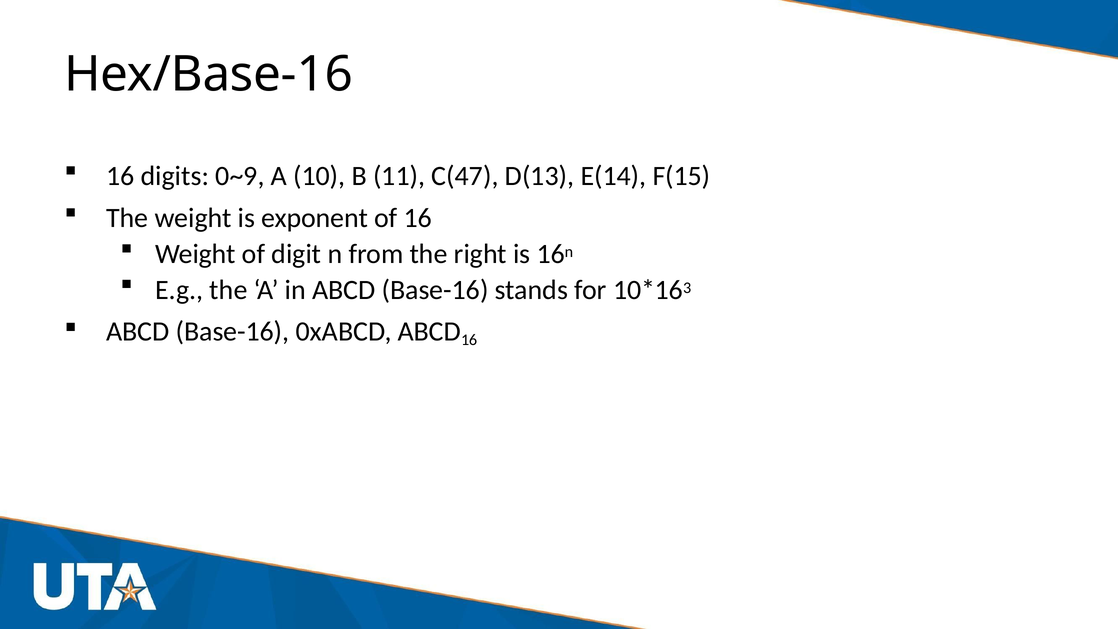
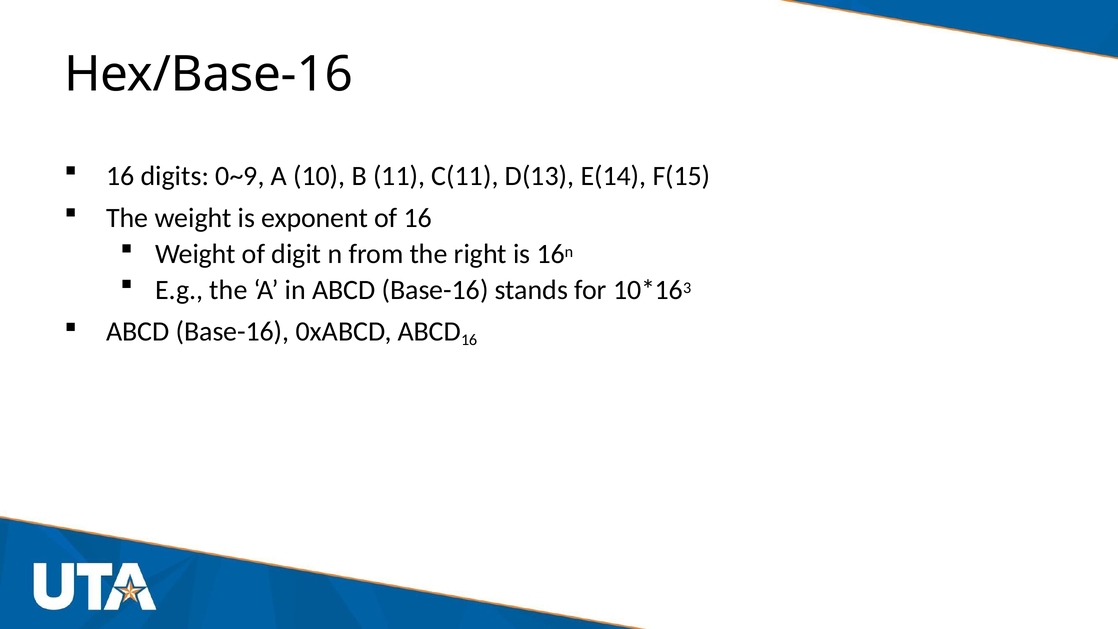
C(47: C(47 -> C(11 (465, 176)
